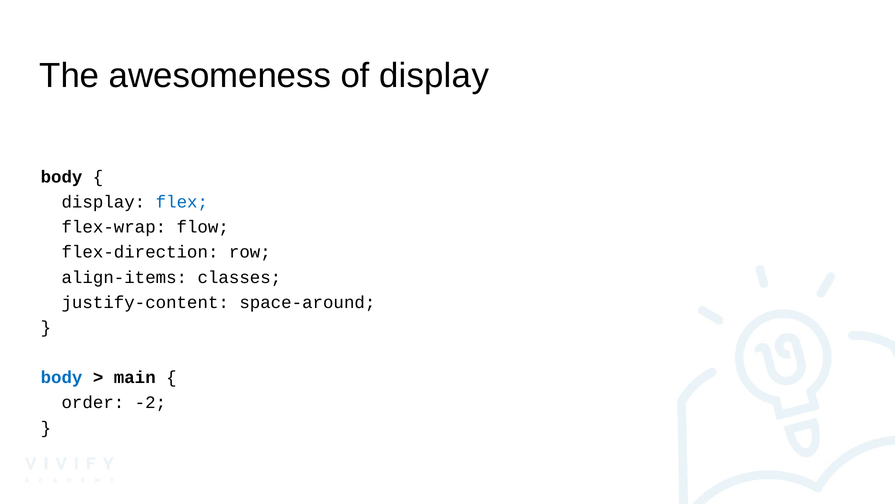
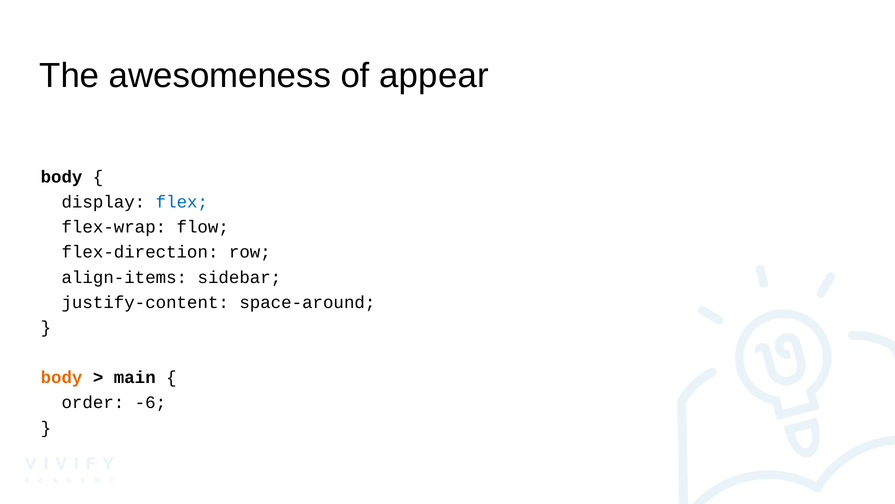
of display: display -> appear (434, 76)
classes: classes -> sidebar (239, 277)
body colour: blue -> orange (62, 377)
-2: -2 -> -6 (150, 402)
